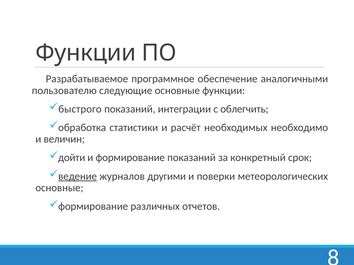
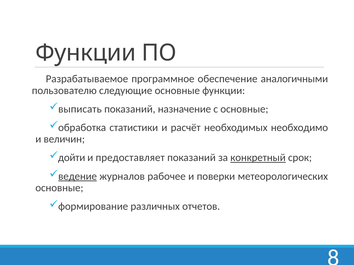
быстрого: быстрого -> выписать (80, 109)
интеграции: интеграции -> назначение (184, 109)
с облегчить: облегчить -> основные (244, 109)
и формирование: формирование -> предоставляет (130, 158)
конкретный underline: none -> present (258, 158)
другими: другими -> рабочее (167, 177)
